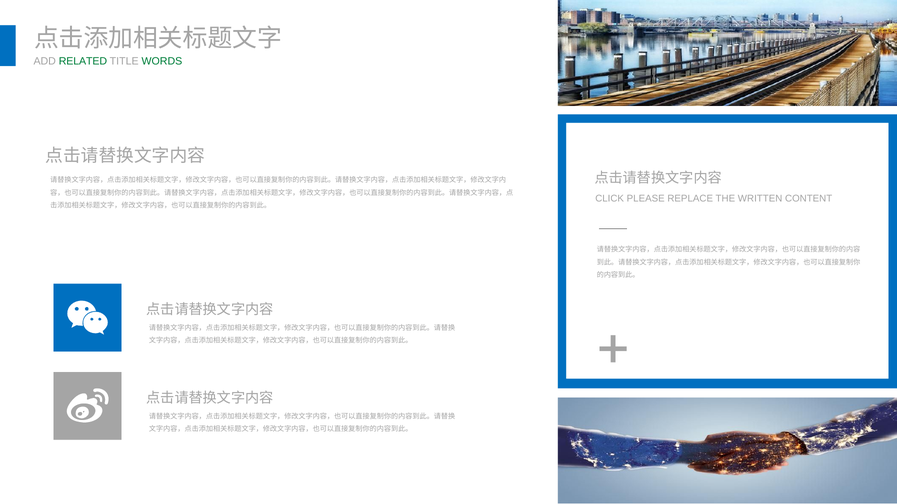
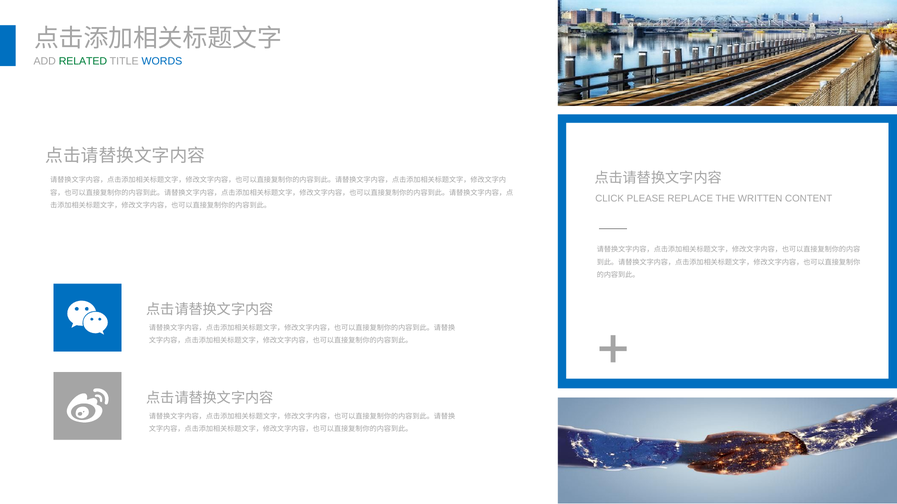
WORDS colour: green -> blue (162, 61)
